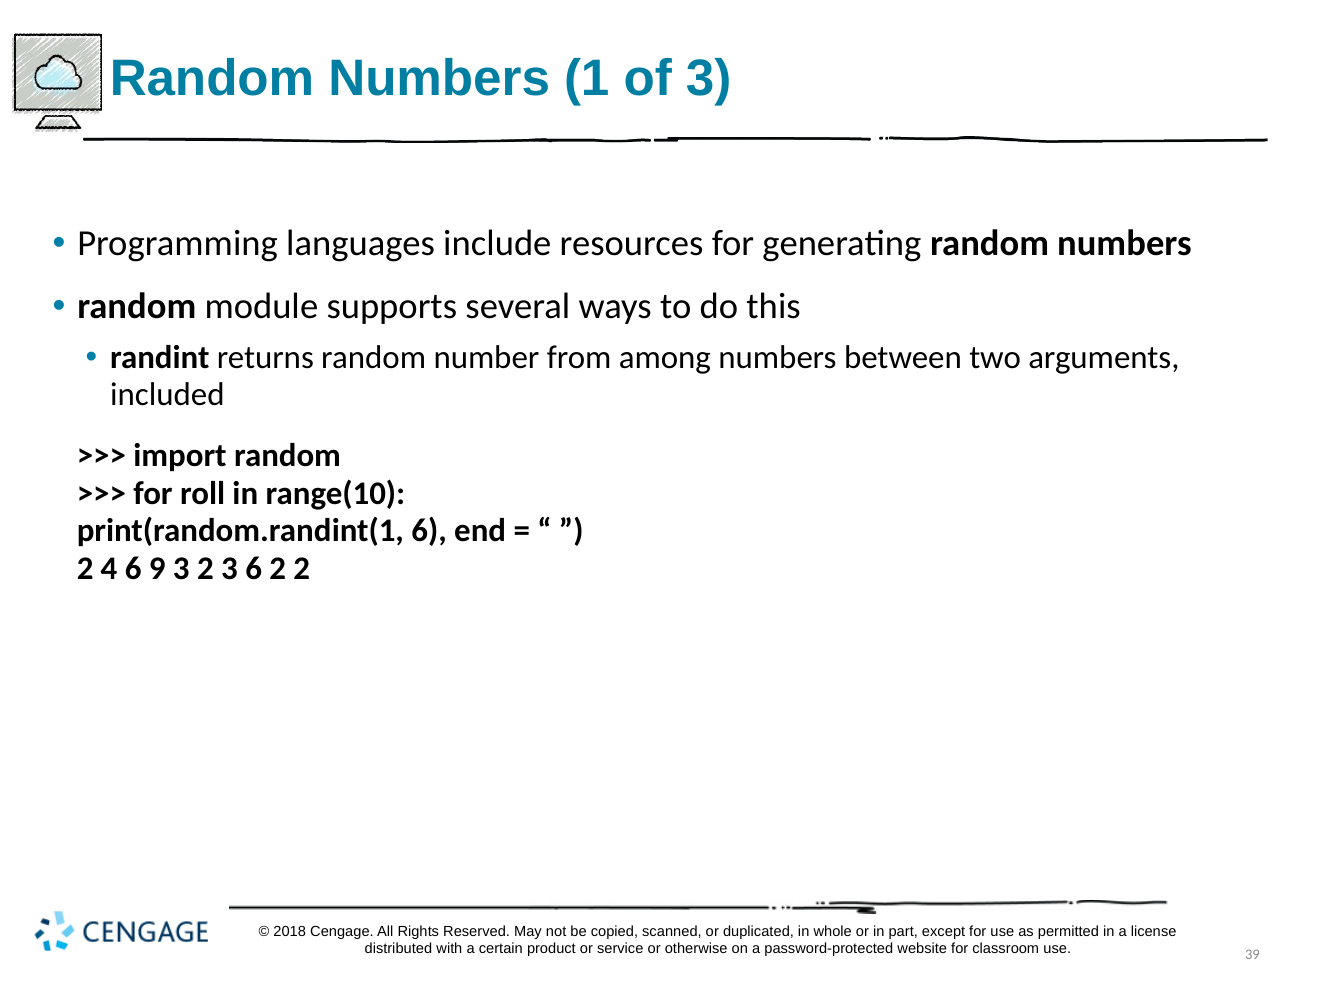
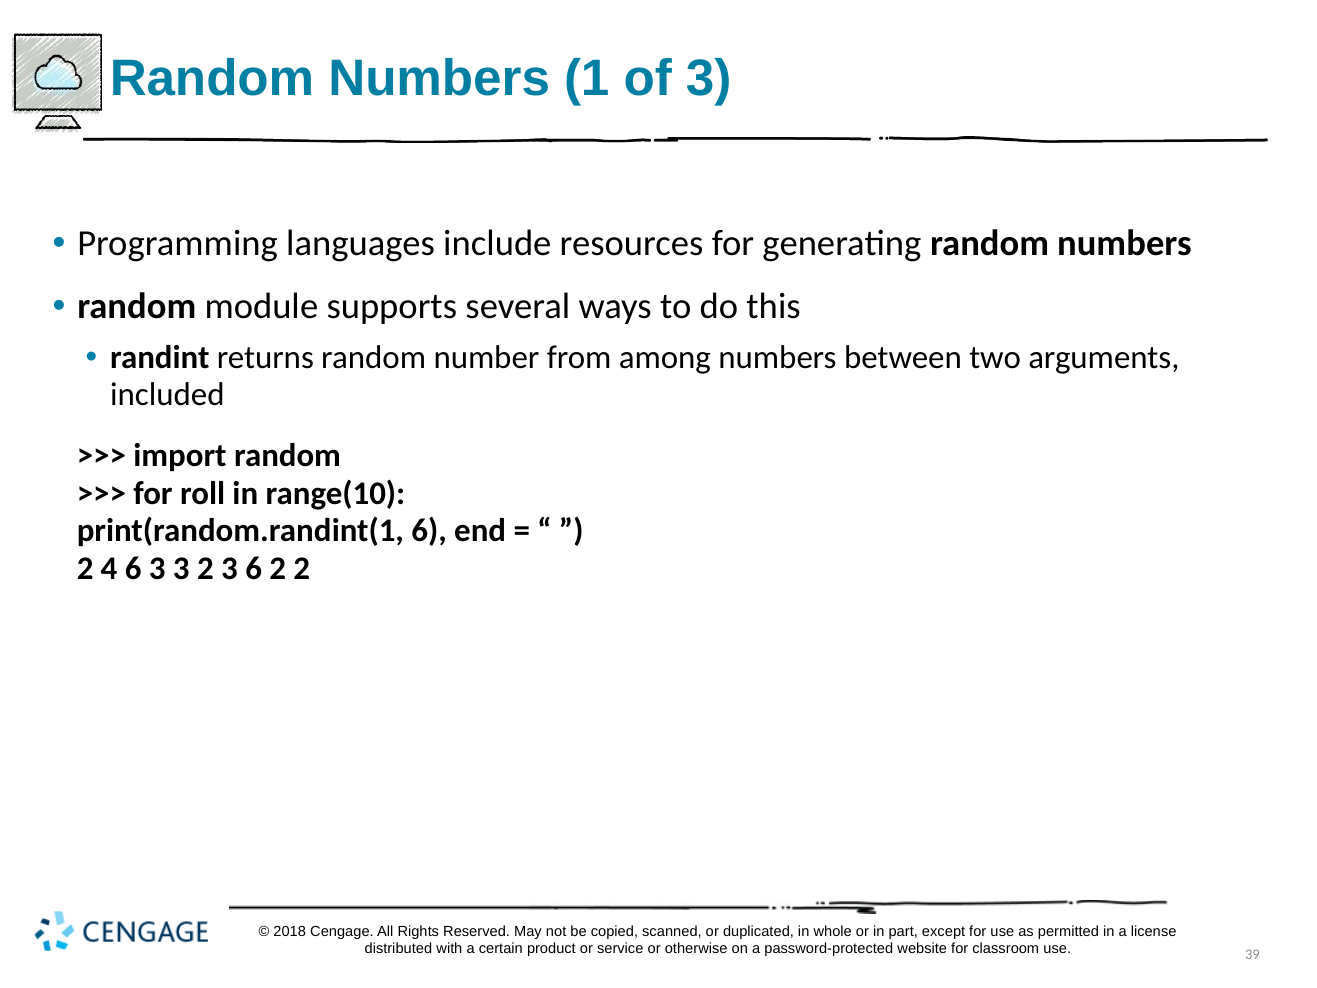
6 9: 9 -> 3 (157, 568)
